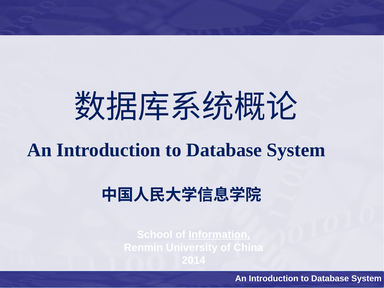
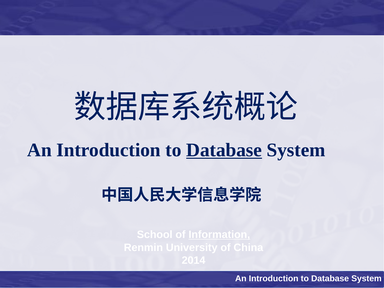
Database underline: none -> present (224, 150)
